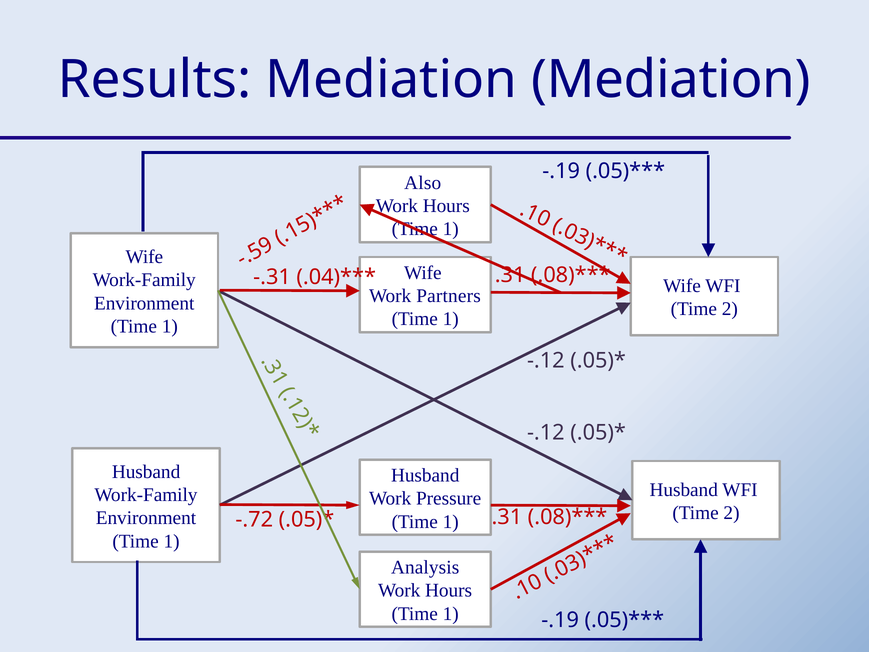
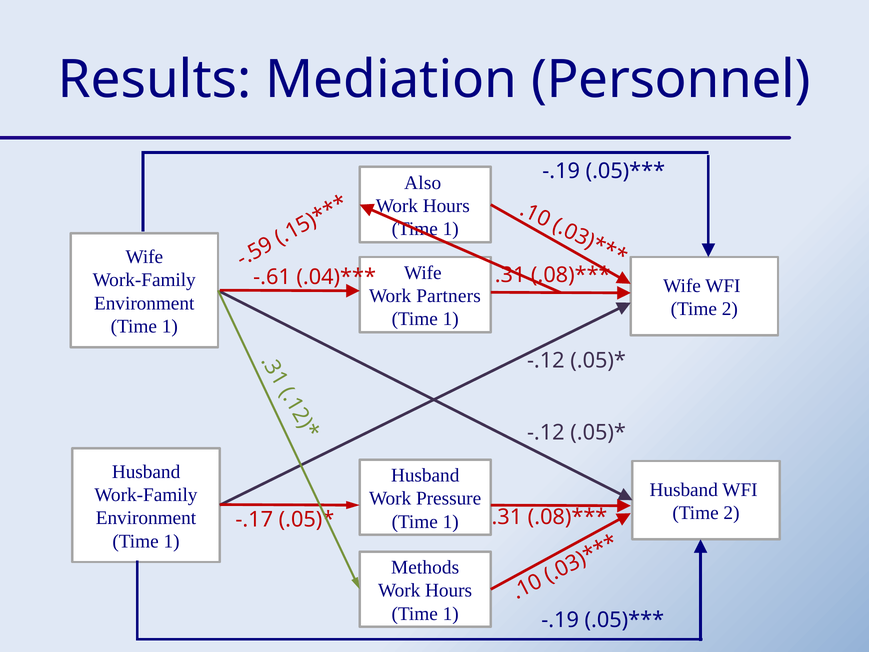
Mediation Mediation: Mediation -> Personnel (671, 80)
-.31: -.31 -> -.61 (272, 277)
-.72: -.72 -> -.17 (254, 519)
Analysis: Analysis -> Methods (425, 567)
